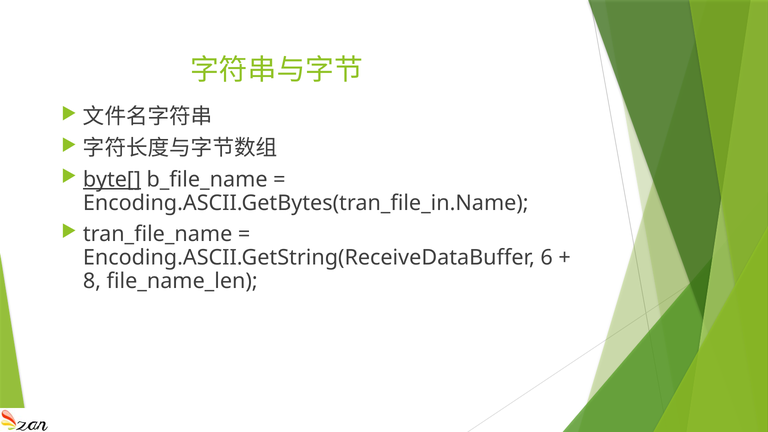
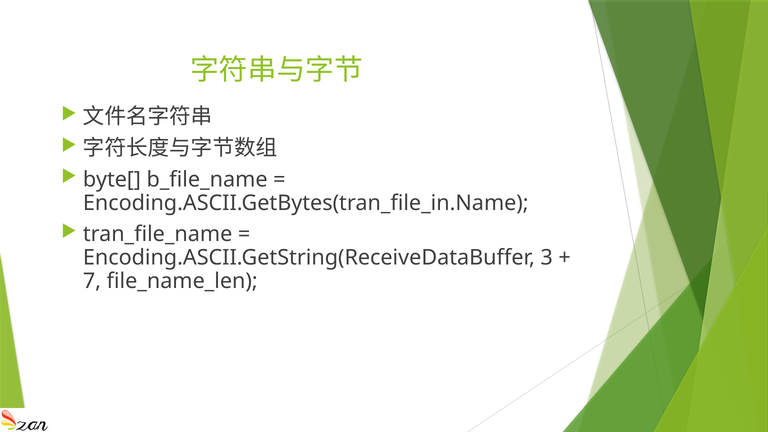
byte[ underline: present -> none (112, 180)
6: 6 -> 3 (547, 258)
8: 8 -> 7 (92, 281)
